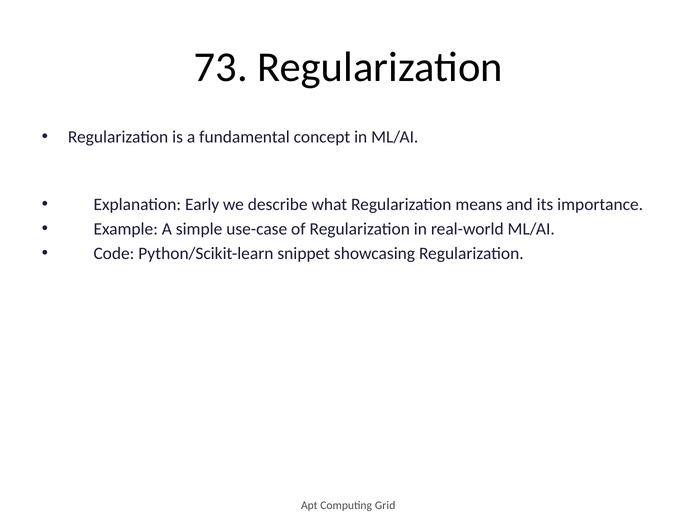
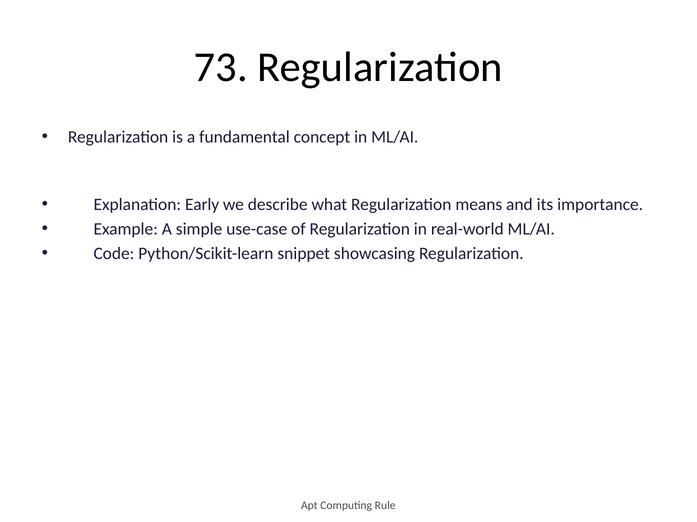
Grid: Grid -> Rule (385, 506)
